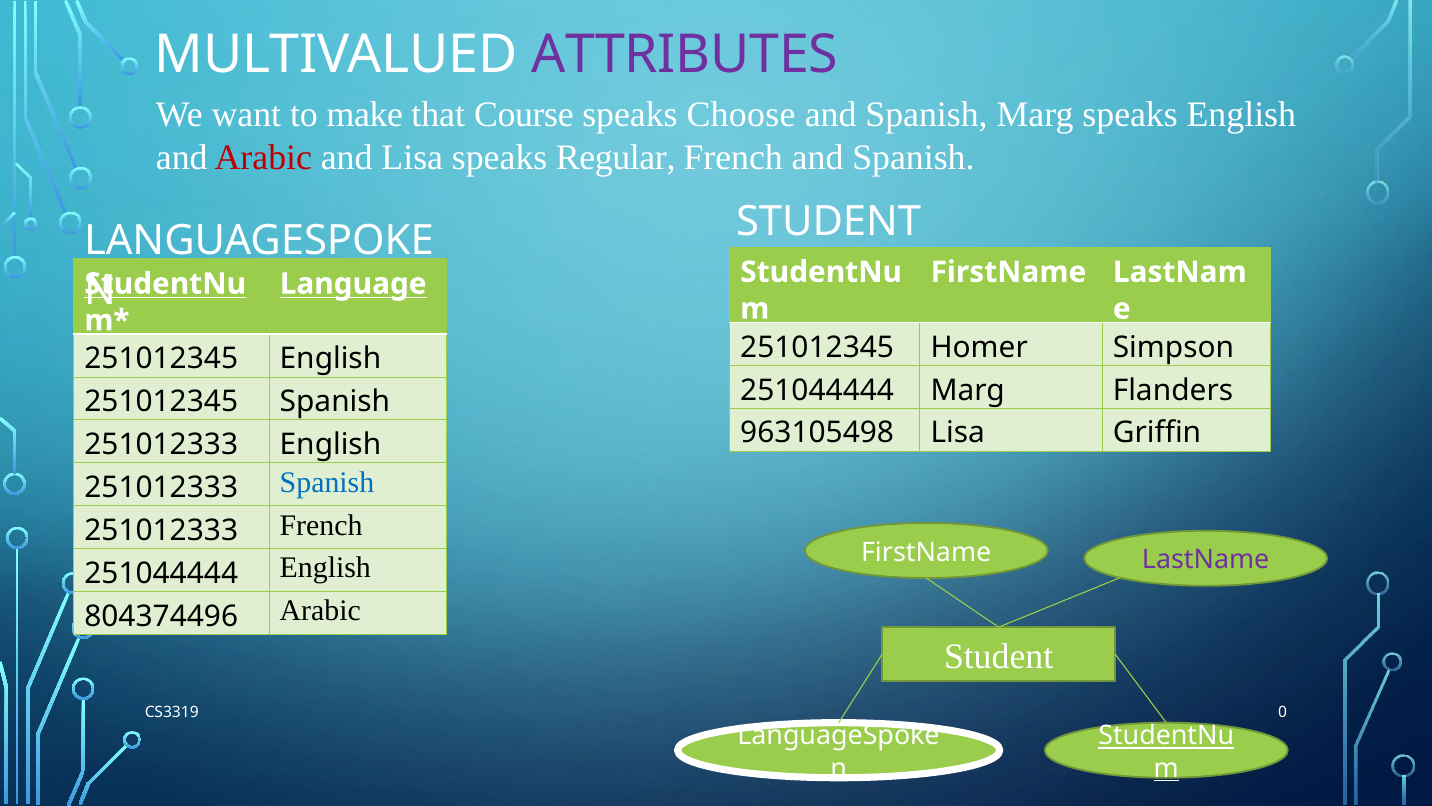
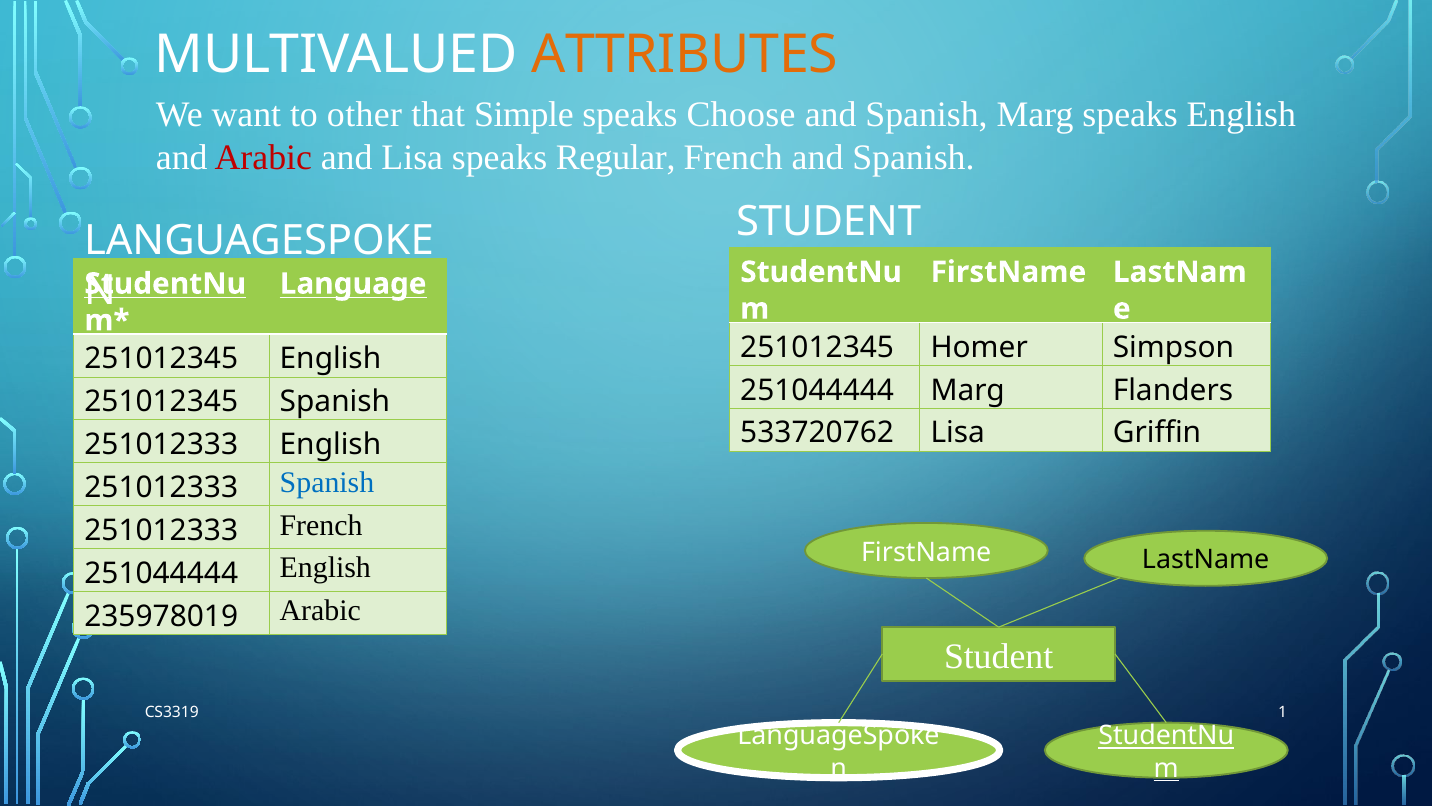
ATTRIBUTES colour: purple -> orange (685, 55)
make: make -> other (364, 115)
Course: Course -> Simple (524, 115)
963105498: 963105498 -> 533720762 (817, 433)
LastName colour: purple -> black (1206, 560)
804374496: 804374496 -> 235978019 (161, 616)
0: 0 -> 1 (1283, 712)
